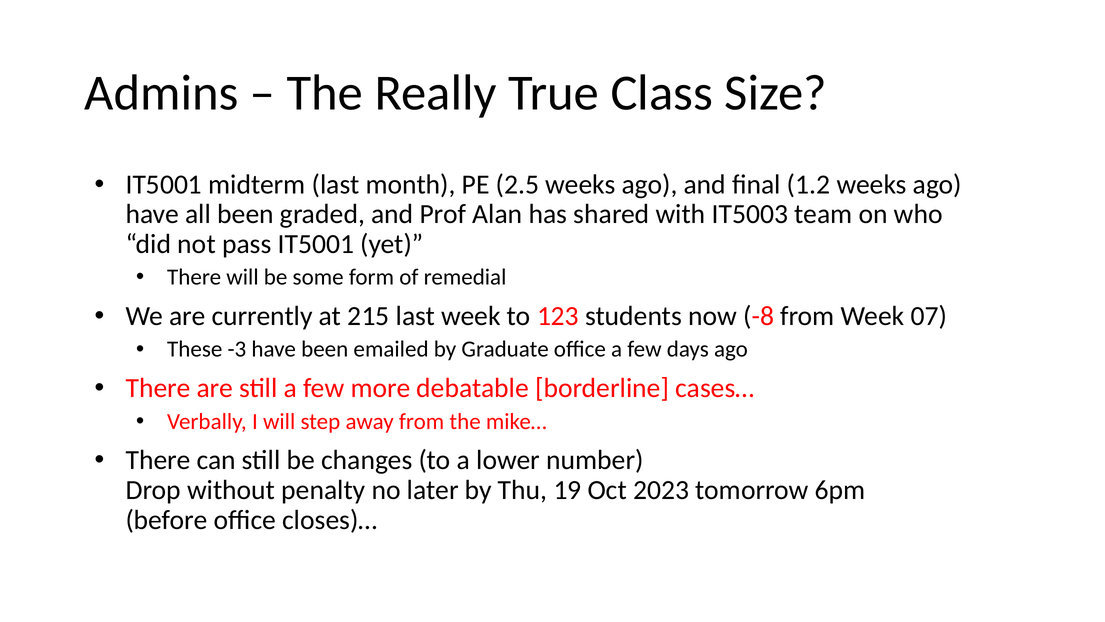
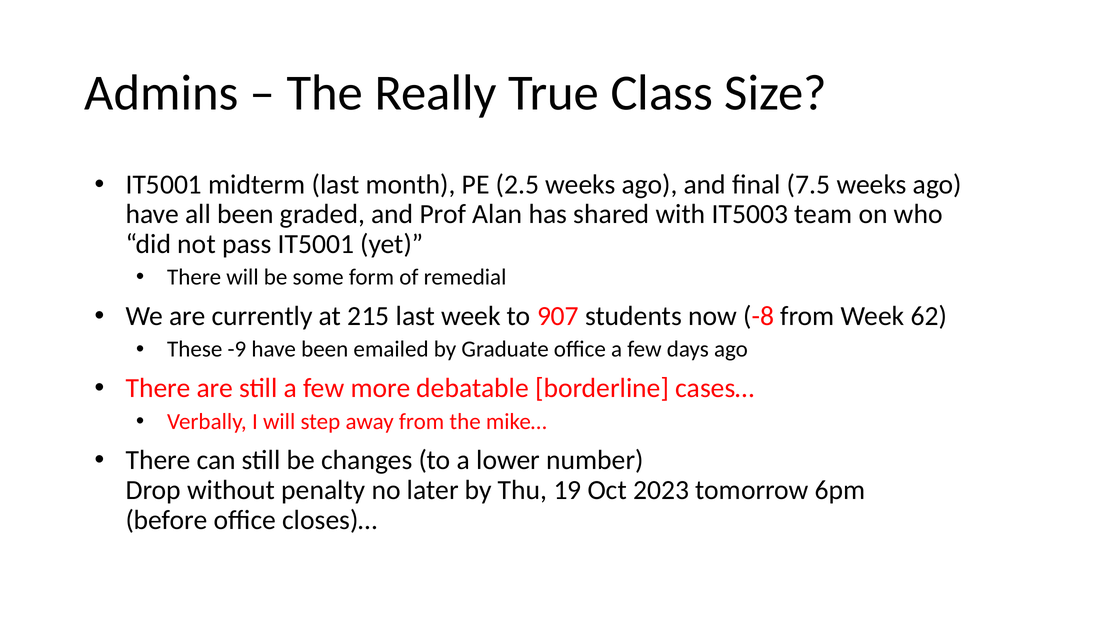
1.2: 1.2 -> 7.5 (809, 184)
123: 123 -> 907 (558, 316)
07: 07 -> 62 (929, 316)
-3: -3 -> -9 (237, 349)
